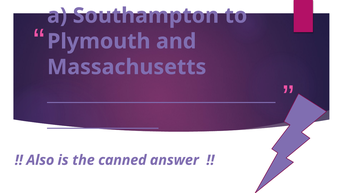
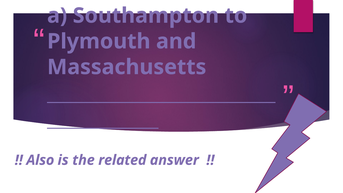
canned: canned -> related (122, 160)
